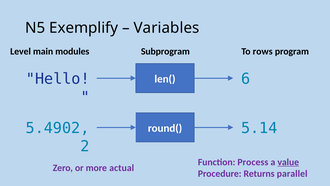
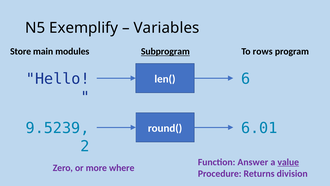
Level: Level -> Store (21, 51)
Subprogram underline: none -> present (165, 51)
5.4902: 5.4902 -> 9.5239 (58, 128)
5.14: 5.14 -> 6.01 (259, 128)
Process: Process -> Answer (253, 162)
actual: actual -> where (122, 168)
parallel: parallel -> division (292, 173)
